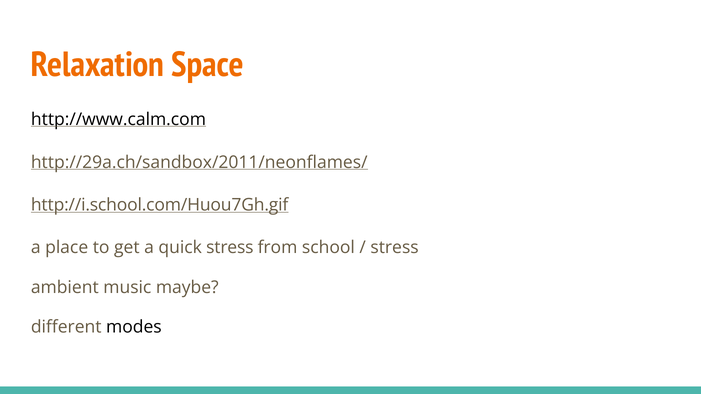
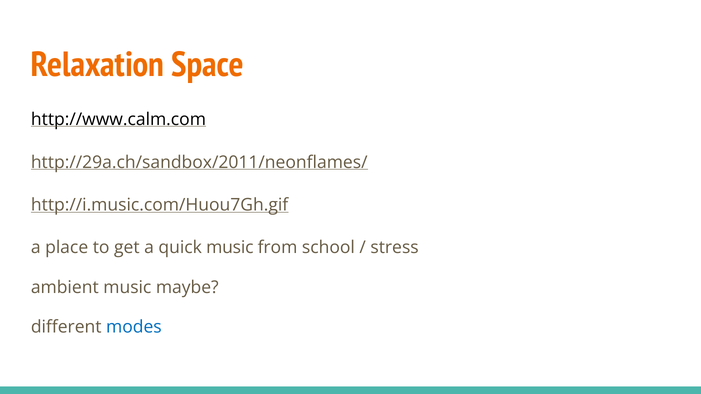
http://i.school.com/Huou7Gh.gif: http://i.school.com/Huou7Gh.gif -> http://i.music.com/Huou7Gh.gif (160, 205)
quick stress: stress -> music (230, 248)
modes colour: black -> blue (134, 327)
